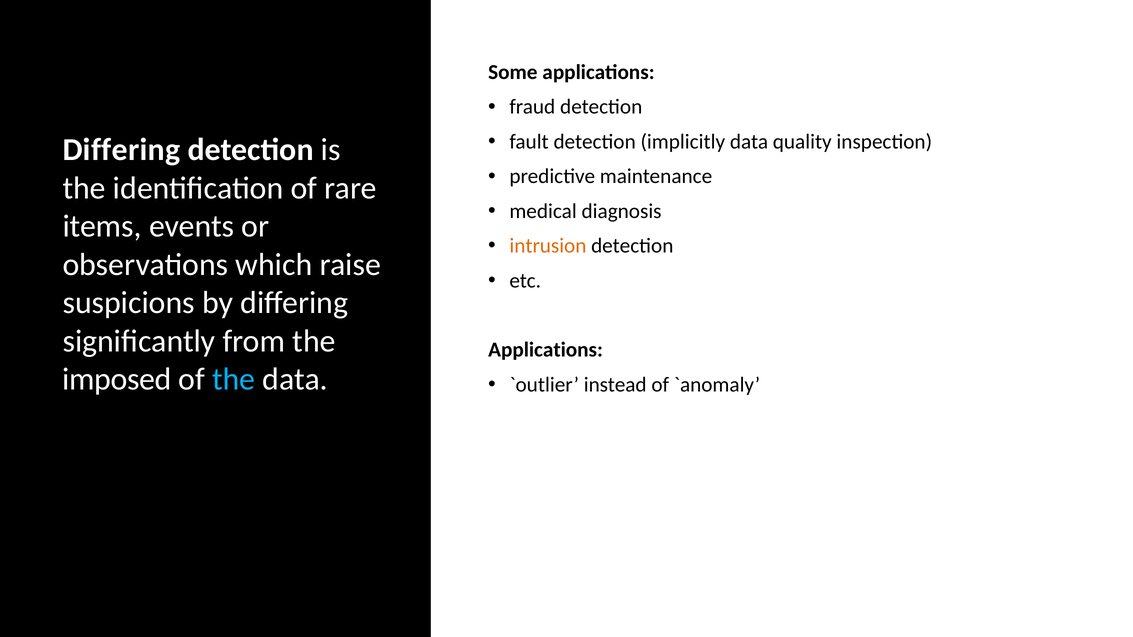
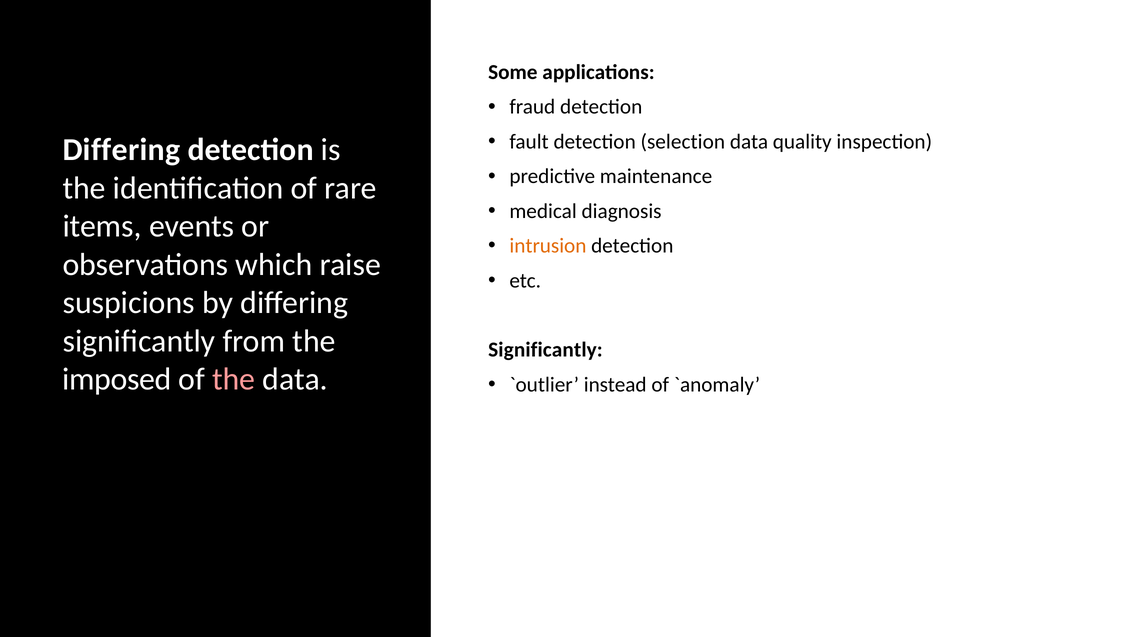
implicitly: implicitly -> selection (683, 142)
Applications: Applications -> Significantly (545, 350)
the colour: light blue -> pink (234, 379)
